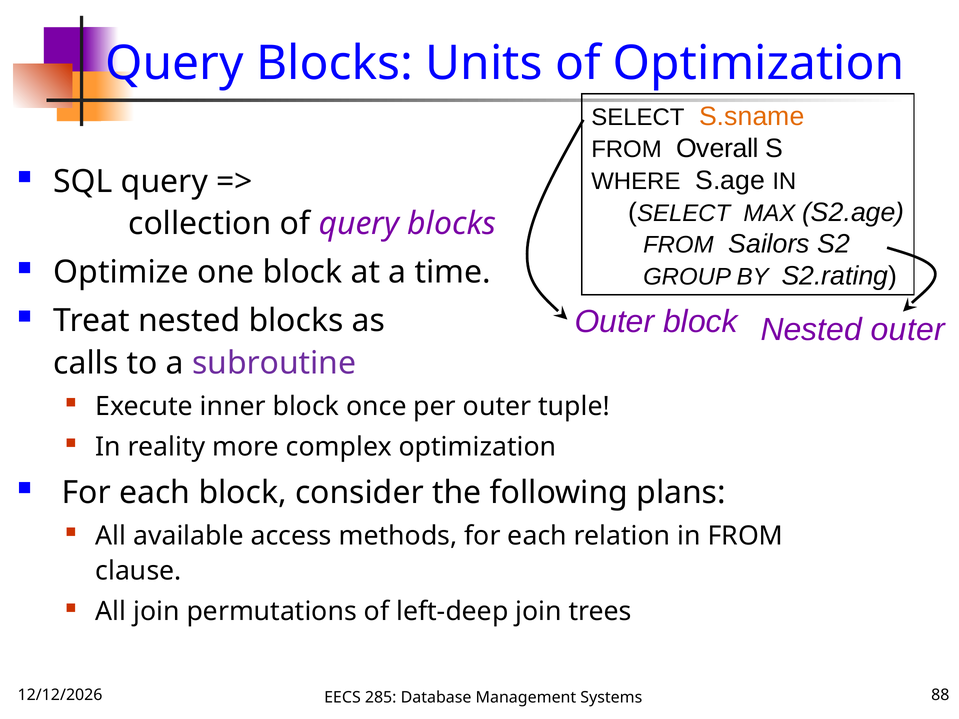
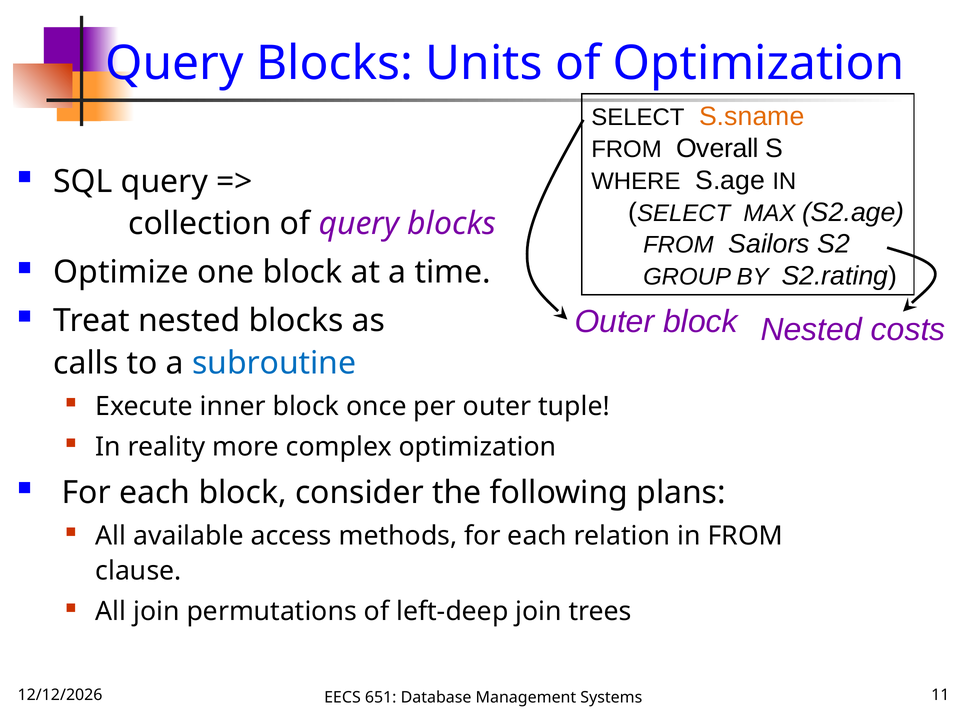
Nested outer: outer -> costs (908, 330)
subroutine colour: purple -> blue (274, 363)
285: 285 -> 651 (381, 698)
88: 88 -> 11 (940, 695)
